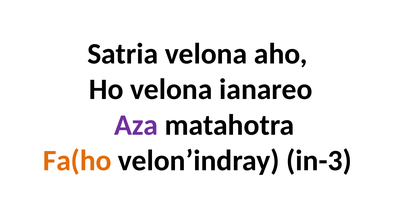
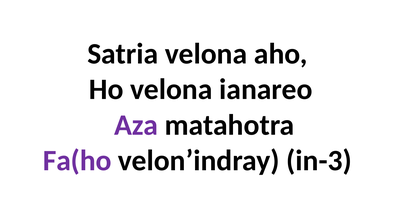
Fa(ho colour: orange -> purple (77, 161)
